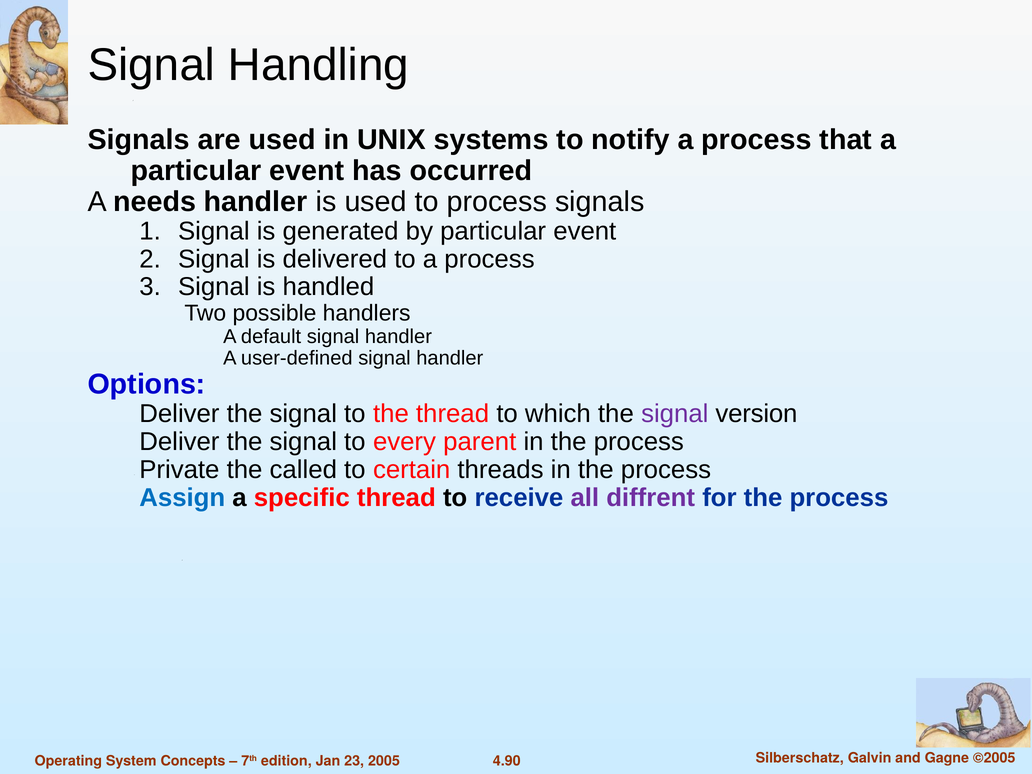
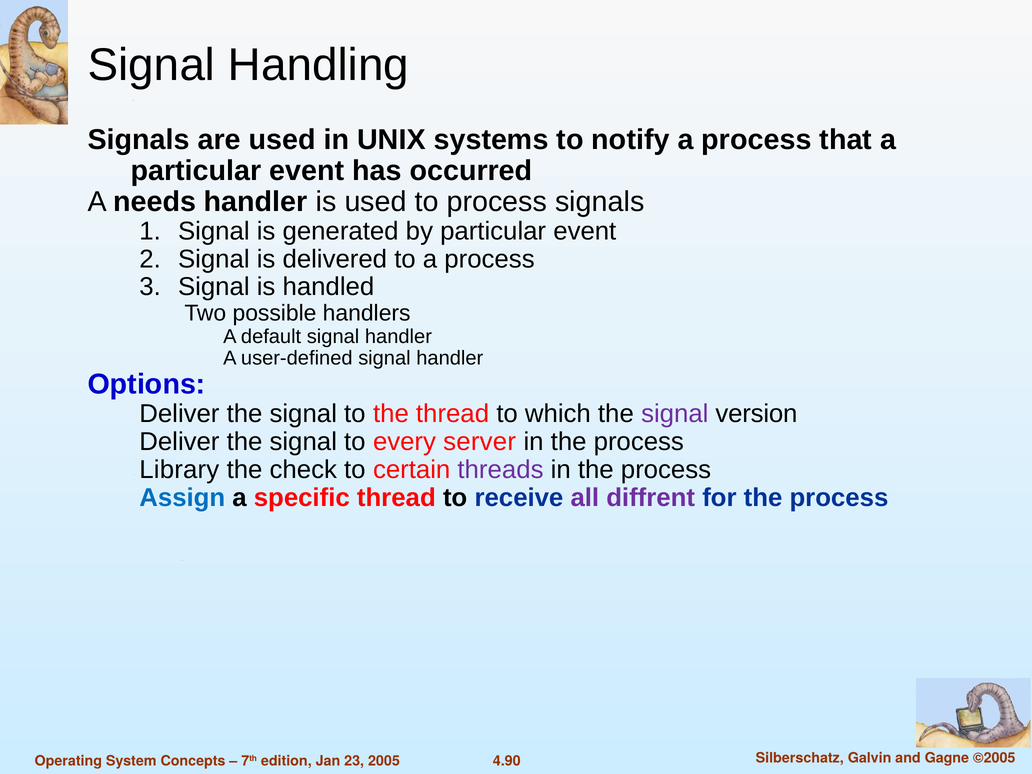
parent: parent -> server (480, 442)
Private: Private -> Library (179, 470)
called: called -> check (303, 470)
threads colour: black -> purple (500, 470)
